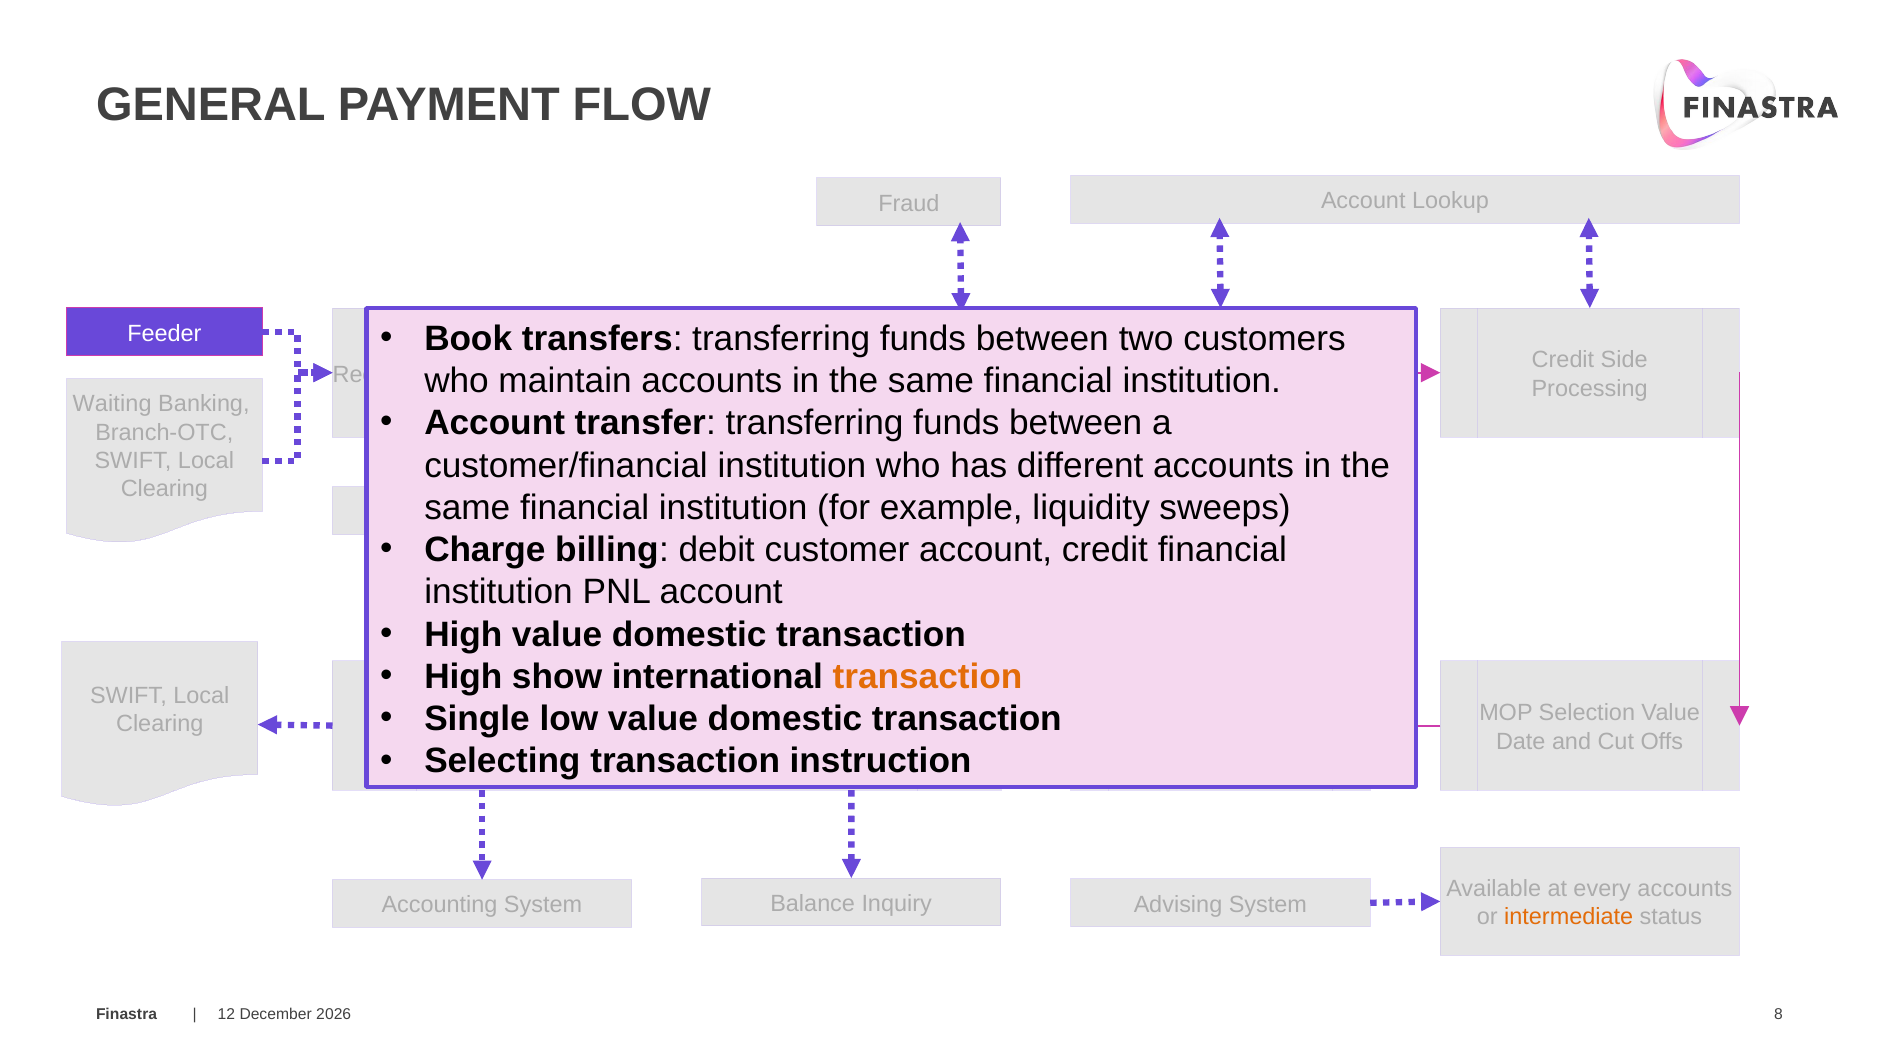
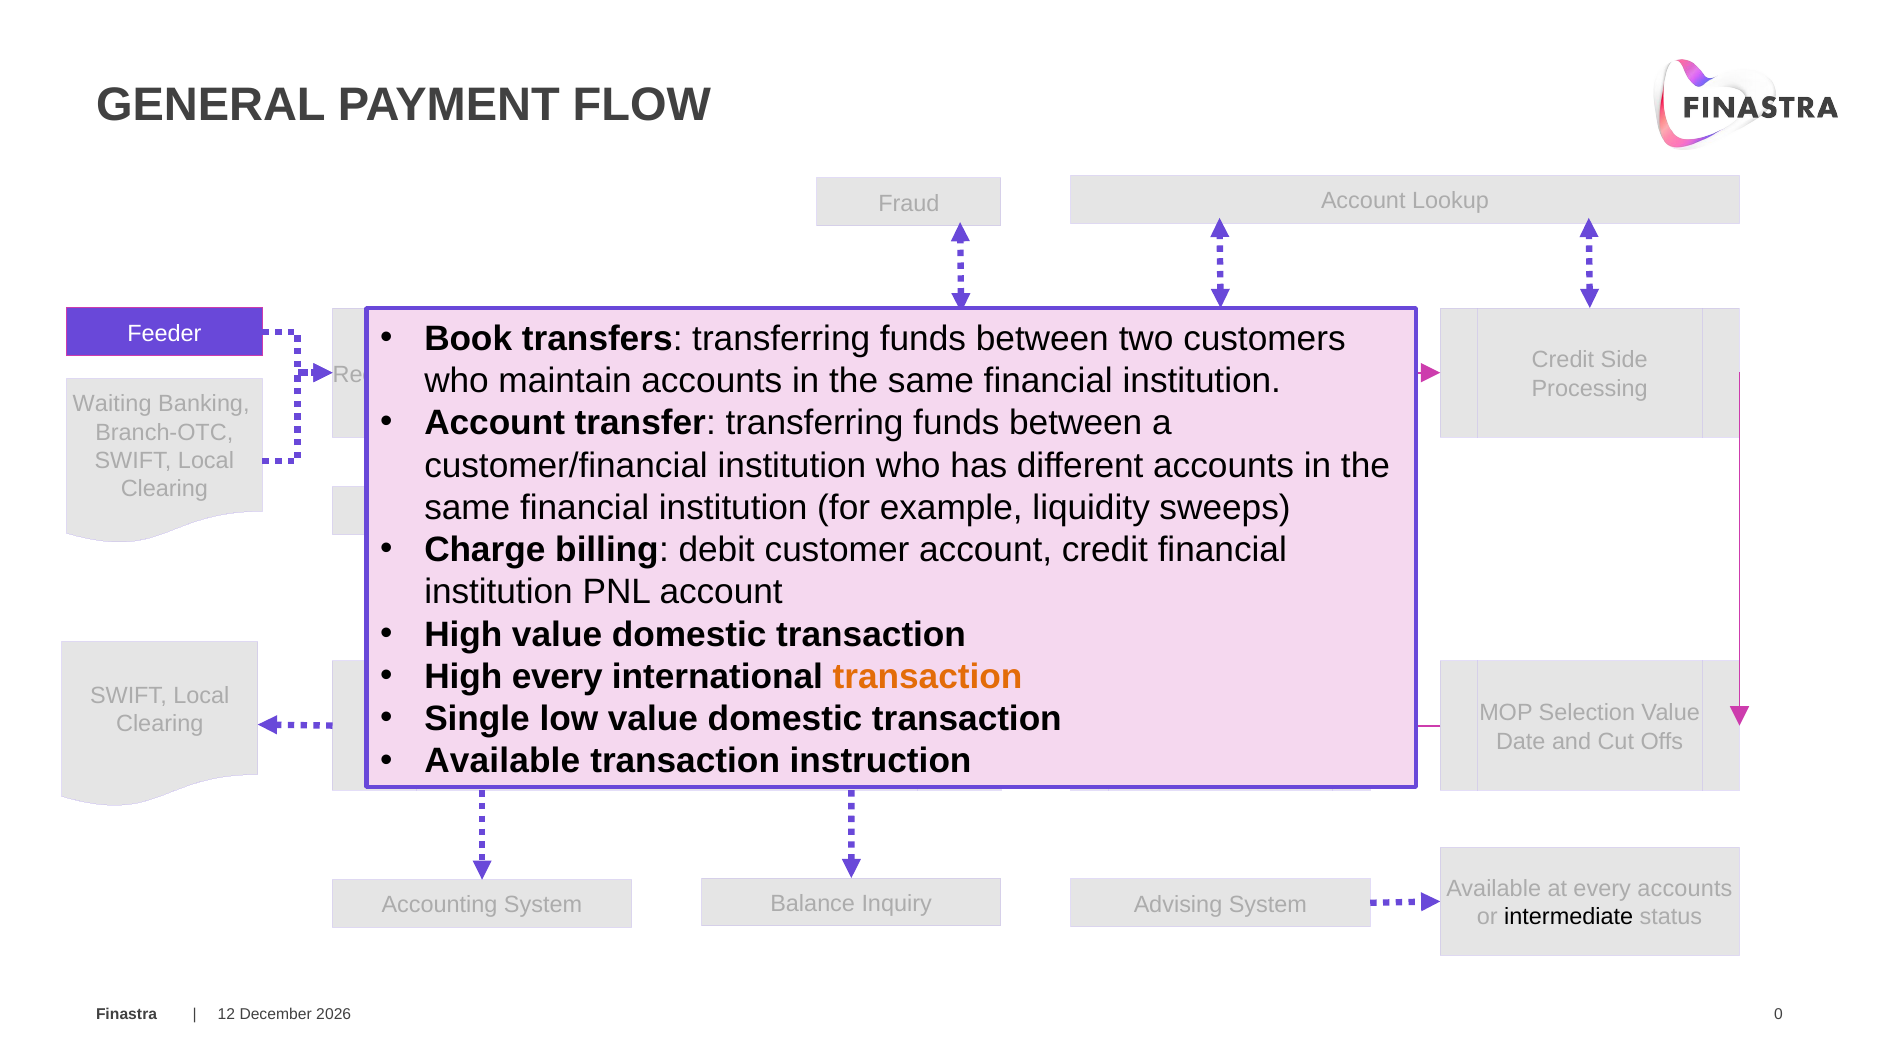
High show: show -> every (557, 677)
Selecting: Selecting -> Available (502, 761)
intermediate colour: orange -> black (1569, 917)
8: 8 -> 0 (1778, 1015)
